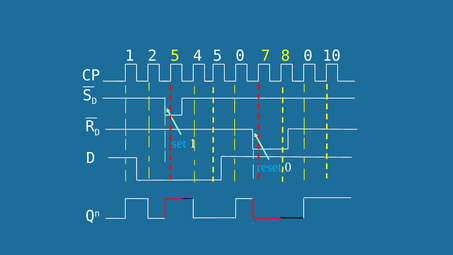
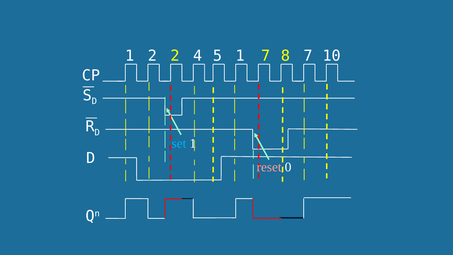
2 5: 5 -> 2 (175, 56)
5 0: 0 -> 1 (240, 56)
8 0: 0 -> 7 (308, 56)
reset colour: light blue -> pink (269, 167)
